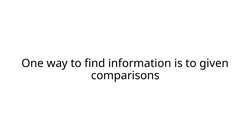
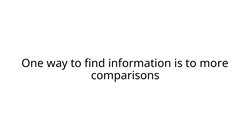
given: given -> more (214, 63)
